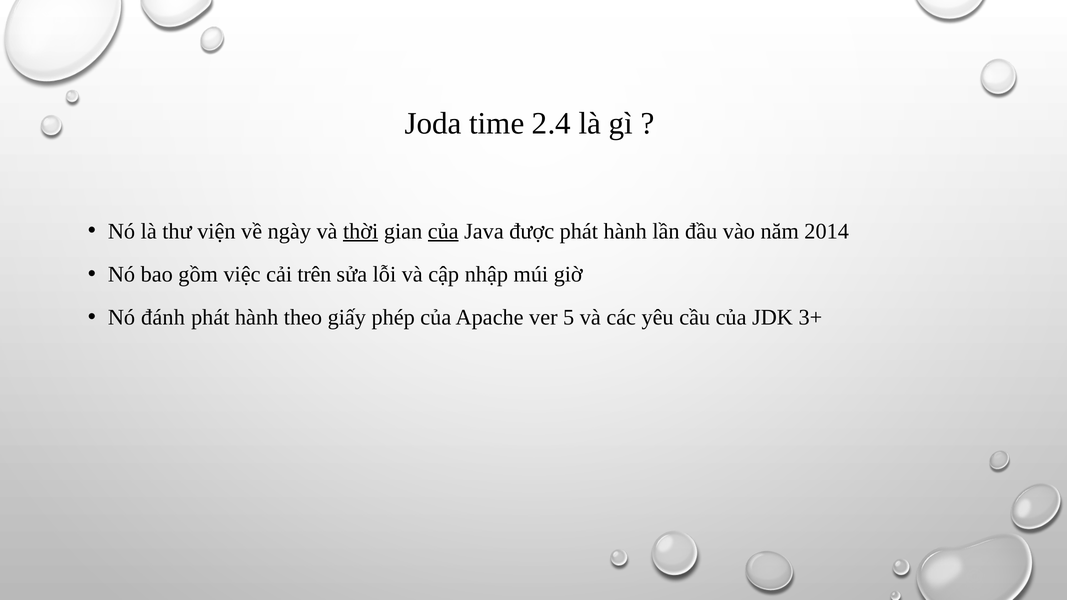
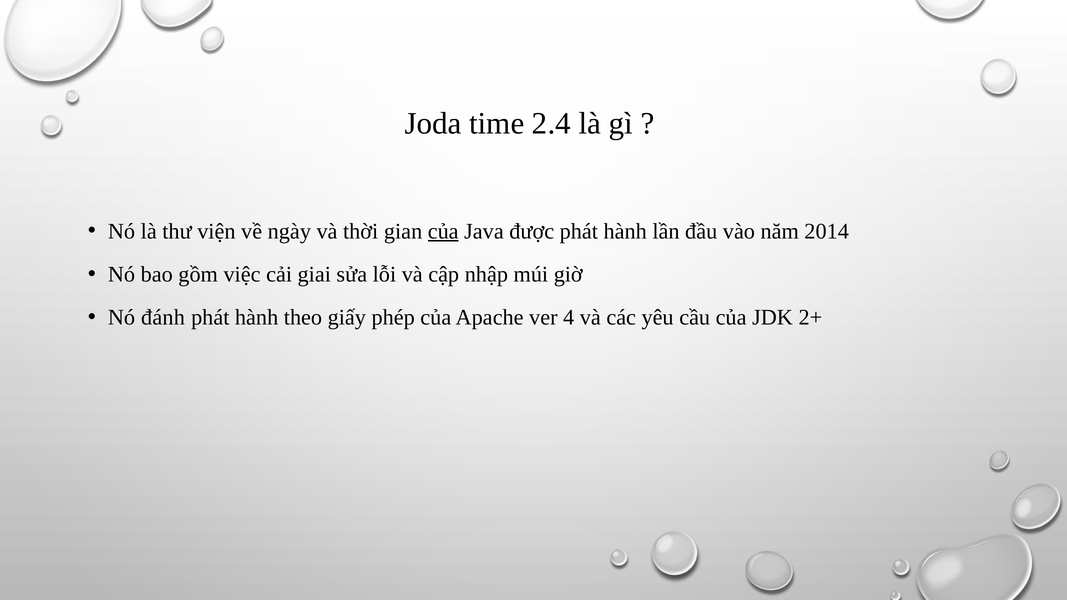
thời underline: present -> none (361, 231)
trên: trên -> giai (314, 275)
5: 5 -> 4 (569, 318)
3+: 3+ -> 2+ (810, 318)
